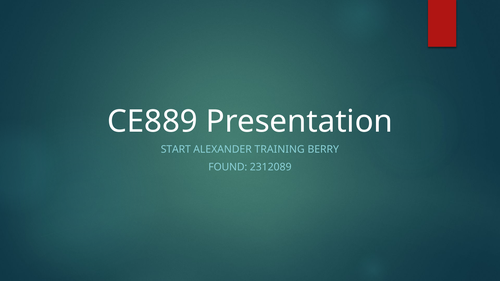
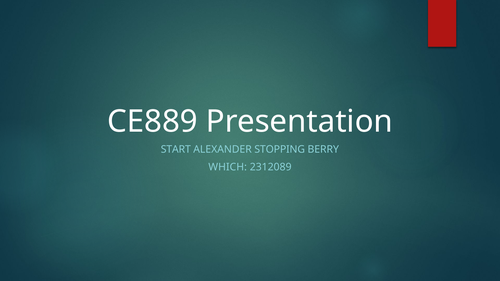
TRAINING: TRAINING -> STOPPING (280, 149)
FOUND: FOUND -> WHICH (228, 167)
